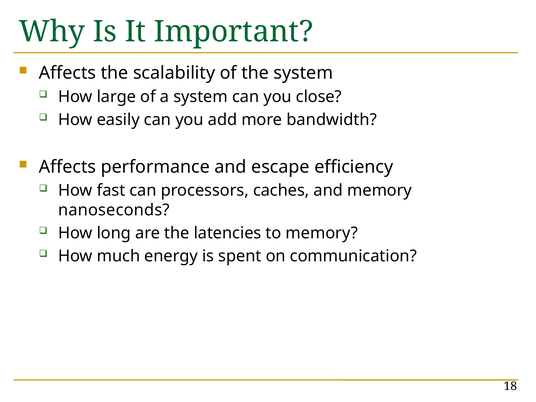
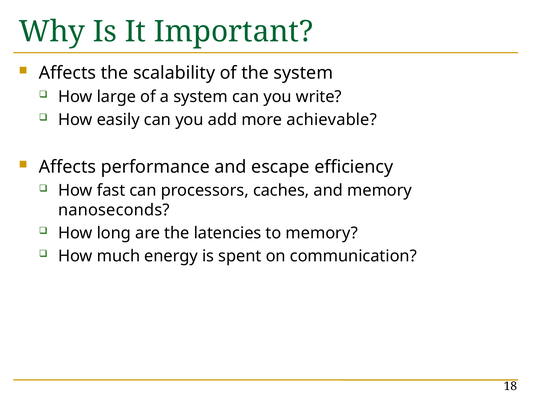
close: close -> write (319, 97)
bandwidth: bandwidth -> achievable (332, 120)
